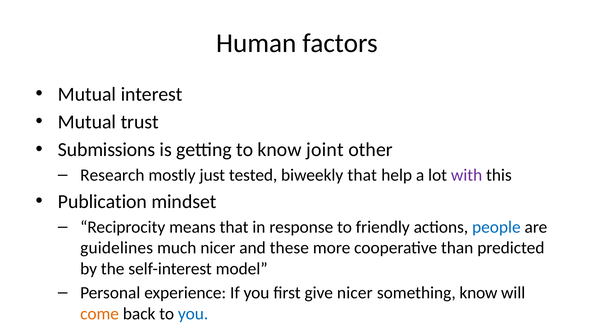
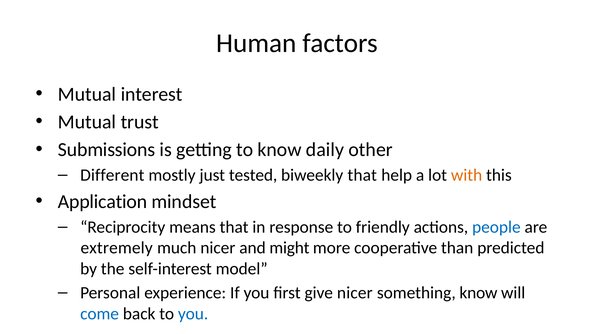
joint: joint -> daily (325, 150)
Research: Research -> Different (112, 175)
with colour: purple -> orange (467, 175)
Publication: Publication -> Application (103, 202)
guidelines: guidelines -> extremely (117, 248)
these: these -> might (289, 248)
come colour: orange -> blue (100, 314)
